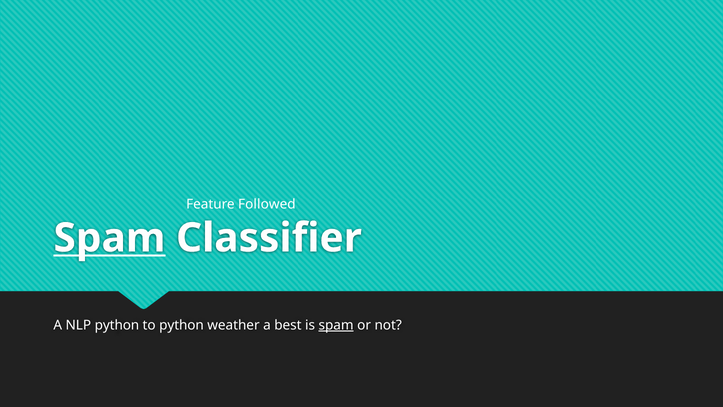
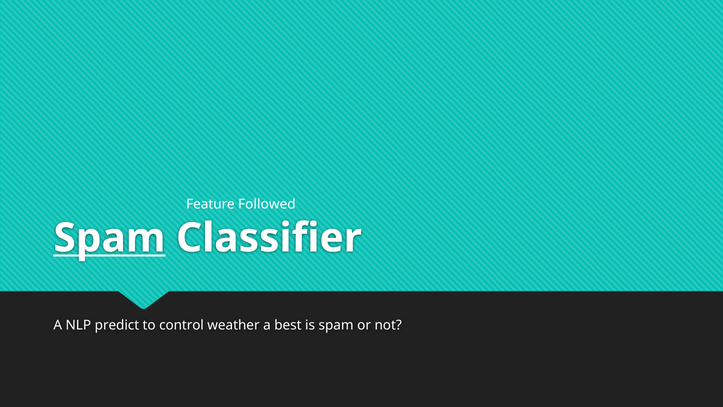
NLP python: python -> predict (117, 325)
to python: python -> control (182, 325)
spam underline: present -> none (336, 325)
